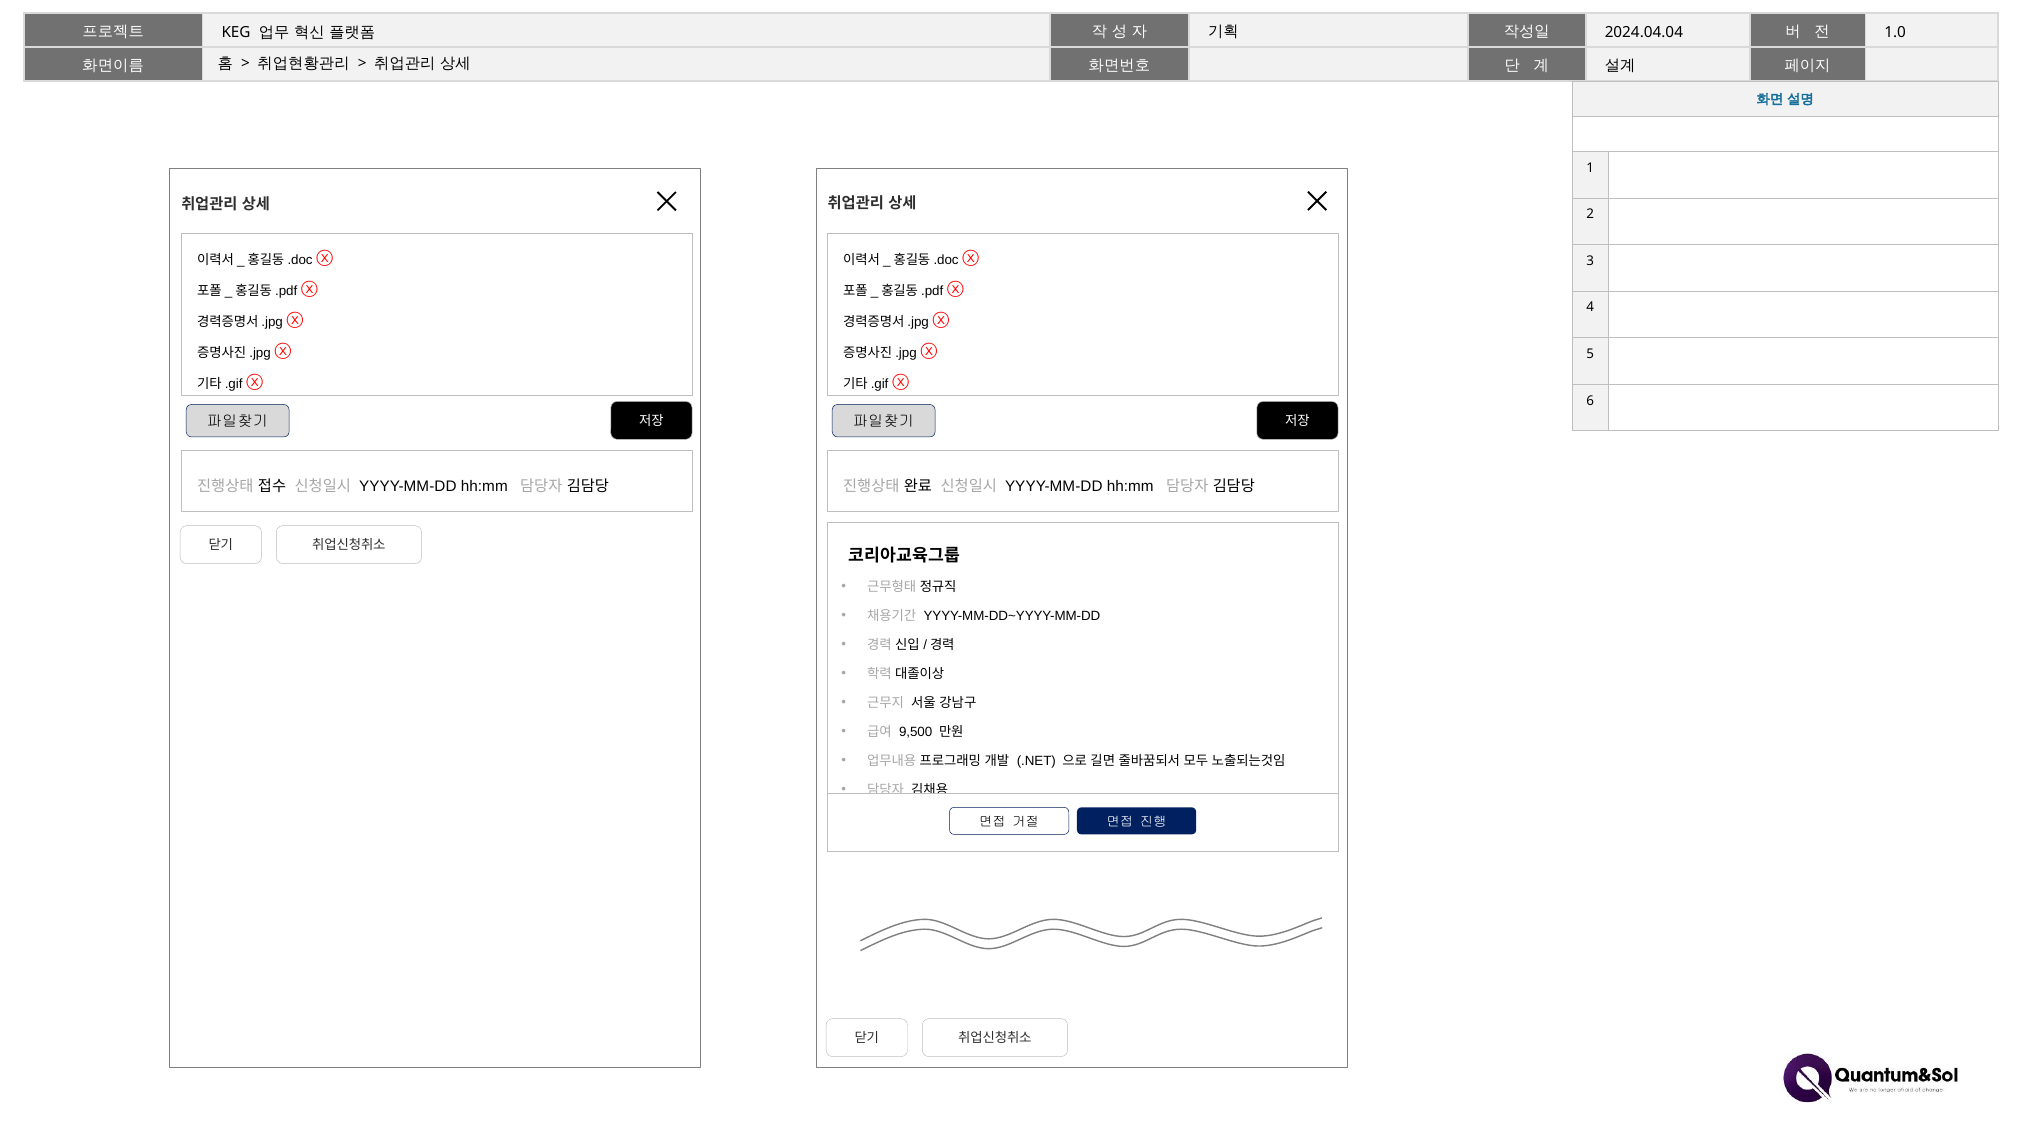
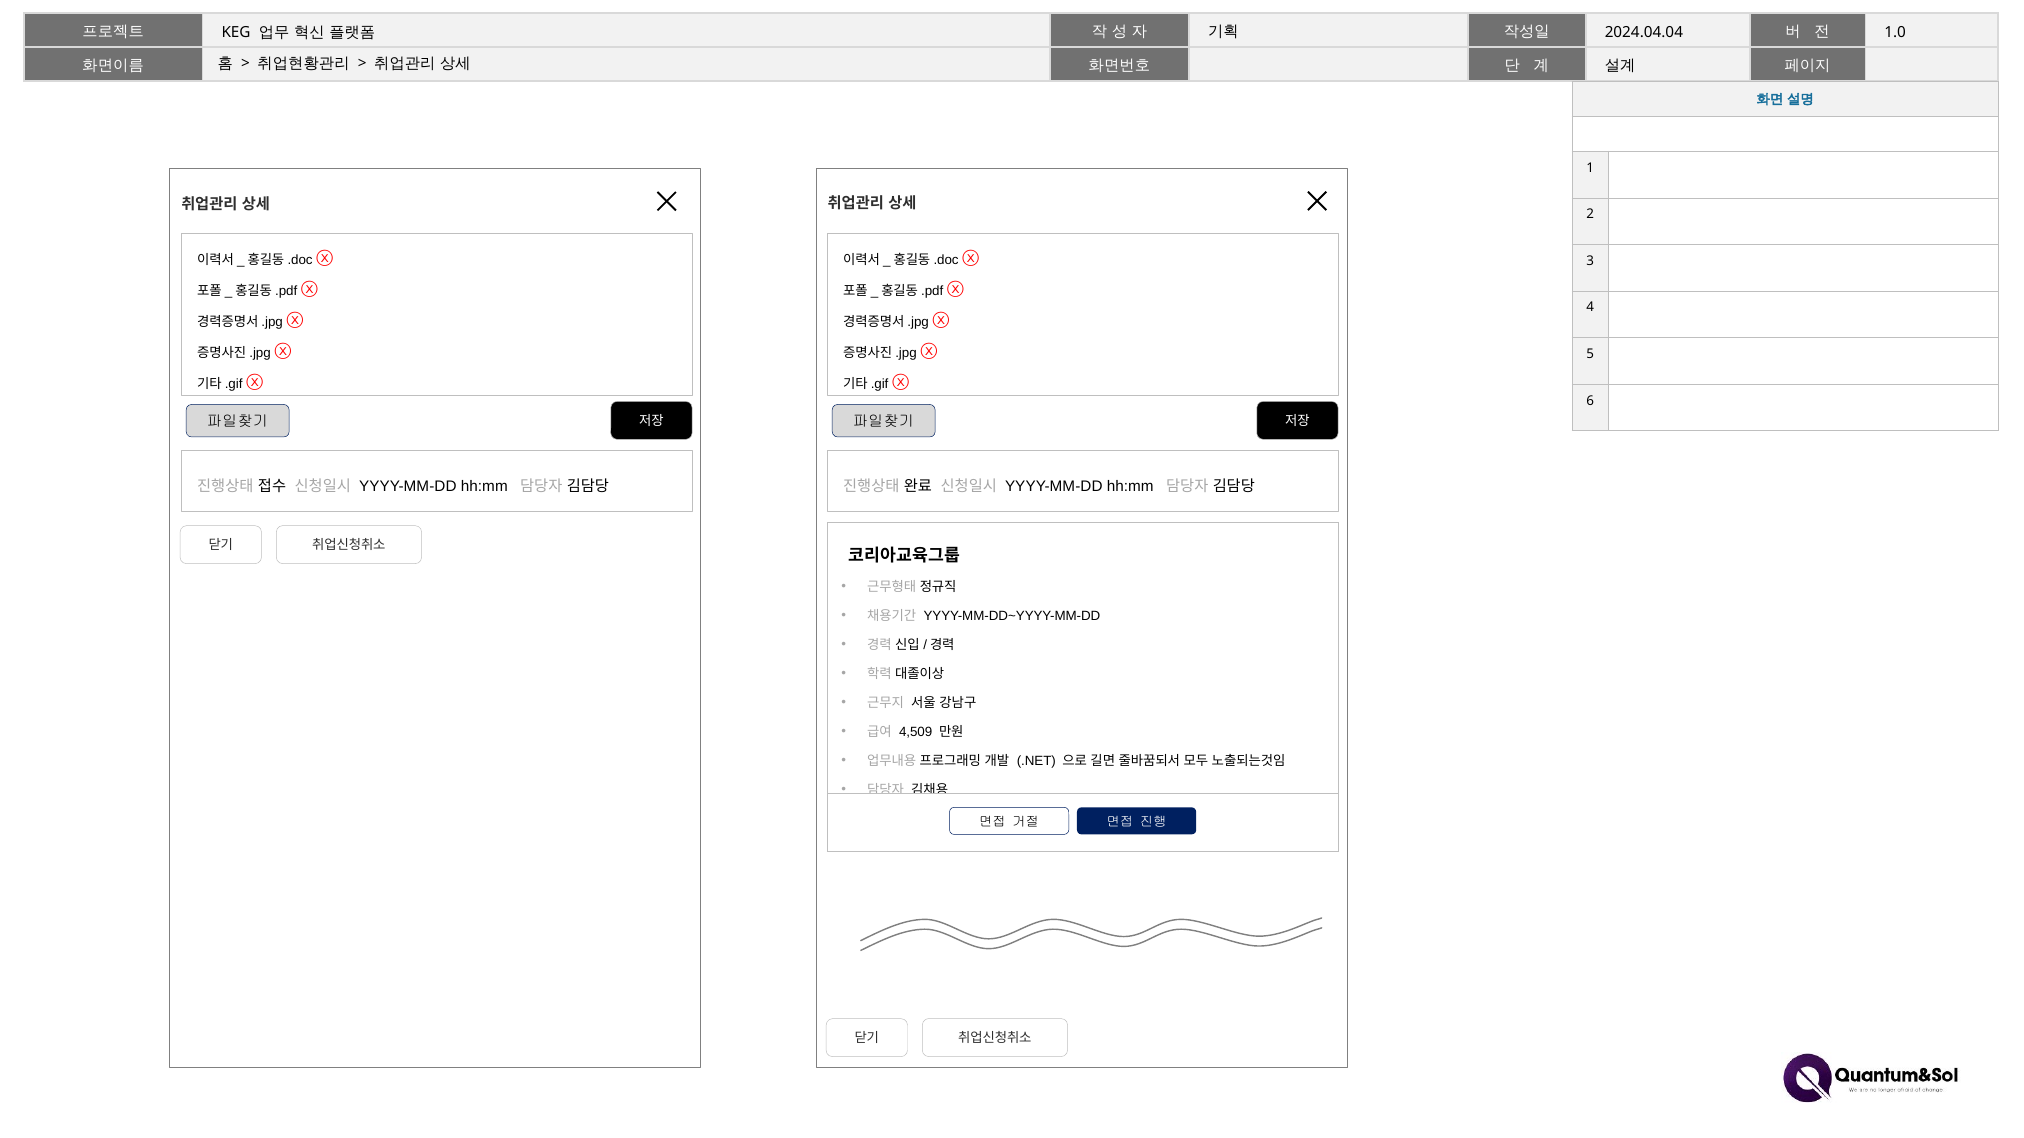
9,500: 9,500 -> 4,509 (916, 732)
